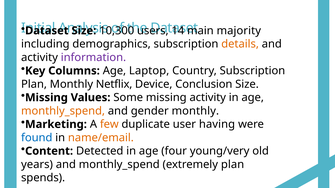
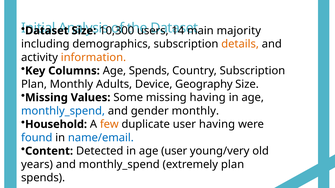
information colour: purple -> orange (93, 58)
Age Laptop: Laptop -> Spends (149, 71)
Netflix: Netflix -> Adults (114, 84)
Conclusion: Conclusion -> Geography (204, 84)
missing activity: activity -> having (208, 98)
monthly_spend colour: orange -> blue (63, 111)
Marketing: Marketing -> Household (56, 125)
name/email colour: orange -> blue (101, 138)
age four: four -> user (174, 151)
